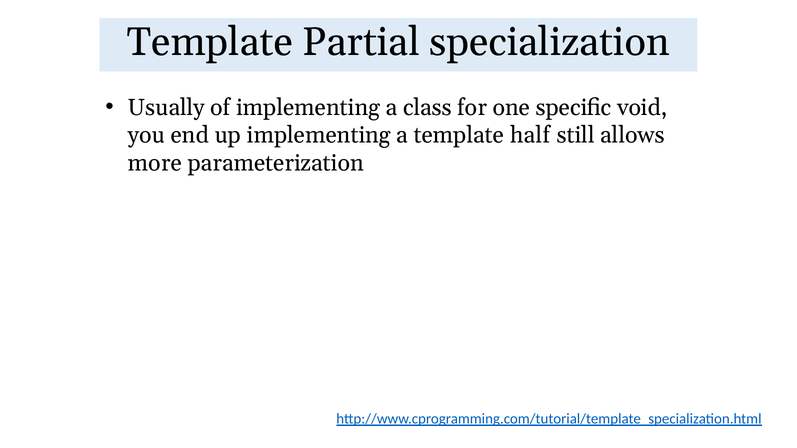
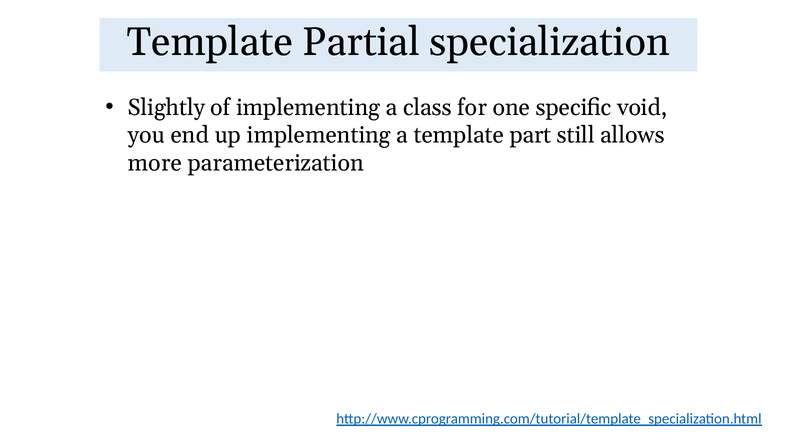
Usually: Usually -> Slightly (166, 107)
half: half -> part (531, 135)
